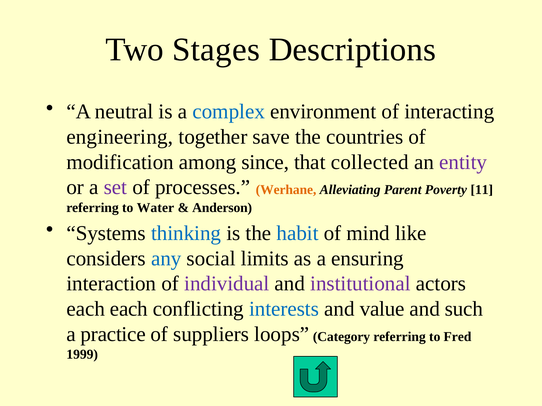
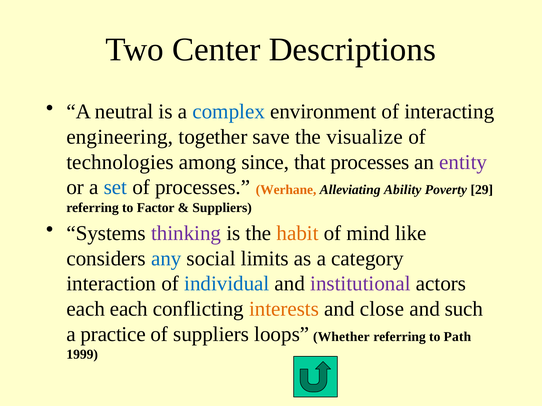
Stages: Stages -> Center (216, 50)
countries: countries -> visualize (365, 137)
modification: modification -> technologies (120, 162)
that collected: collected -> processes (370, 162)
set colour: purple -> blue (115, 188)
Parent: Parent -> Ability (403, 190)
11: 11 -> 29 (482, 190)
Water: Water -> Factor (156, 208)
Anderson: Anderson -> Suppliers (222, 208)
thinking colour: blue -> purple (186, 233)
habit colour: blue -> orange (298, 233)
ensuring: ensuring -> category (368, 259)
individual colour: purple -> blue (227, 284)
interests colour: blue -> orange (284, 309)
value: value -> close (382, 309)
Category: Category -> Whether (341, 337)
Fred: Fred -> Path (457, 337)
